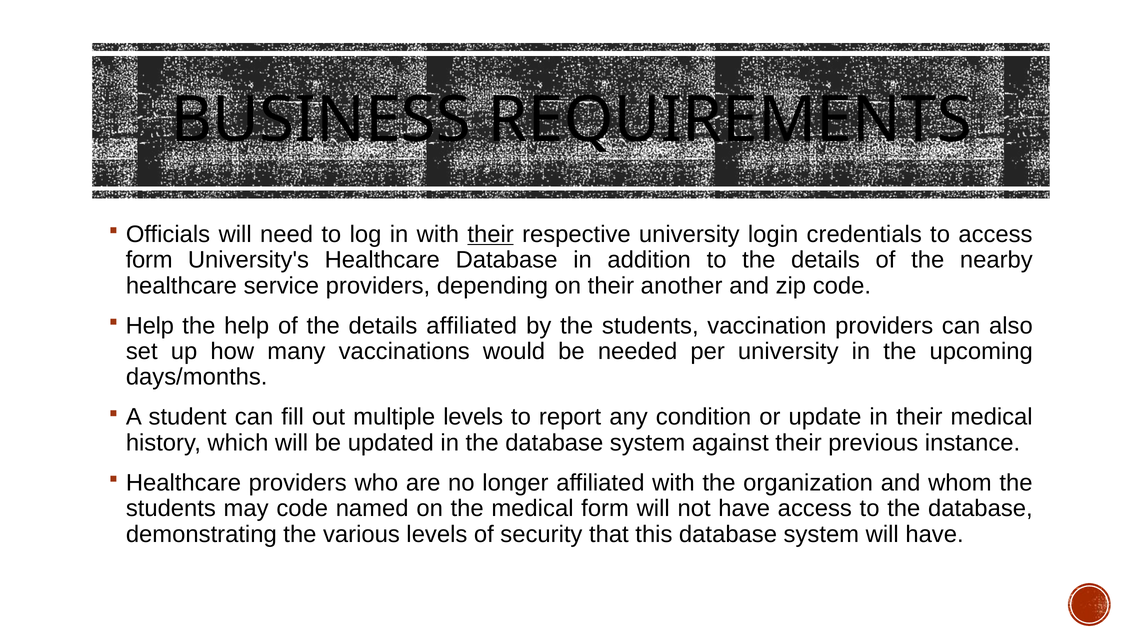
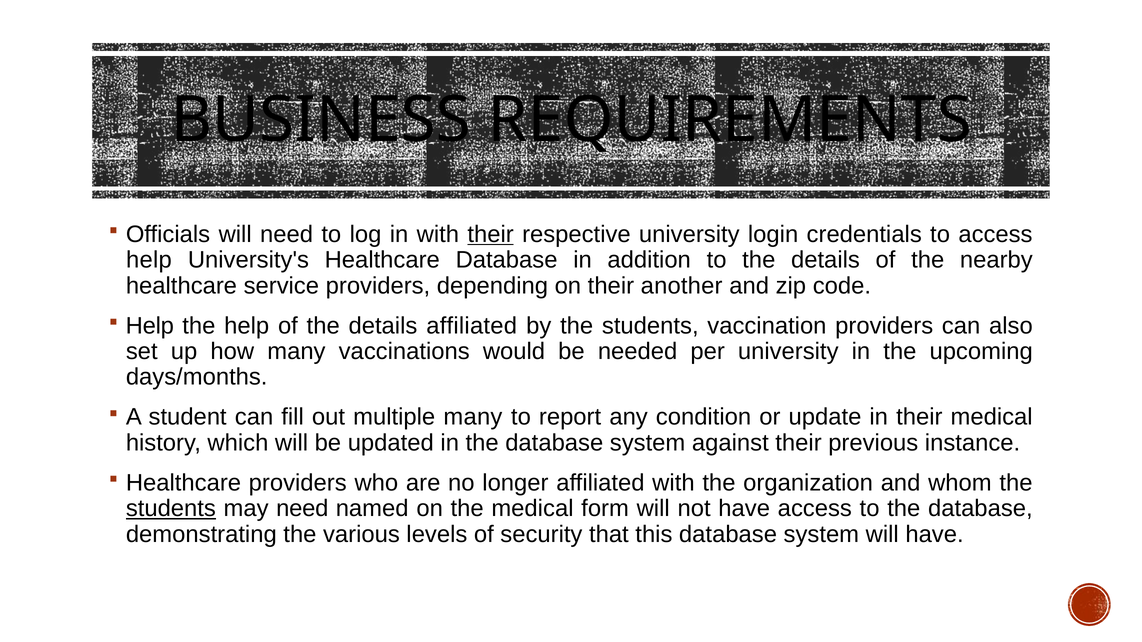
form: form -> help (149, 260)
multiple levels: levels -> many (473, 417)
students underline: none -> present (171, 509)
may code: code -> need (302, 509)
